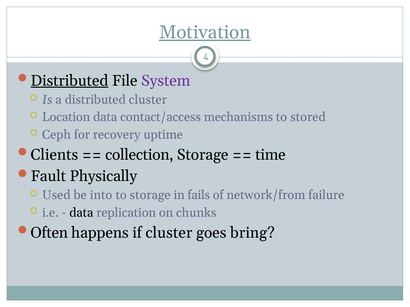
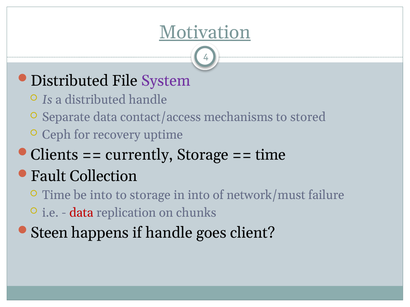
Distributed underline: present -> none (69, 81)
distributed cluster: cluster -> handle (148, 100)
Location: Location -> Separate (66, 117)
collection: collection -> currently (139, 155)
Physically: Physically -> Collection (103, 176)
Used: Used -> Time (56, 195)
in fails: fails -> into (199, 195)
network/from: network/from -> network/must (266, 195)
data colour: black -> red (81, 213)
Often: Often -> Steen (49, 233)
if cluster: cluster -> handle (169, 233)
bring: bring -> client (253, 233)
